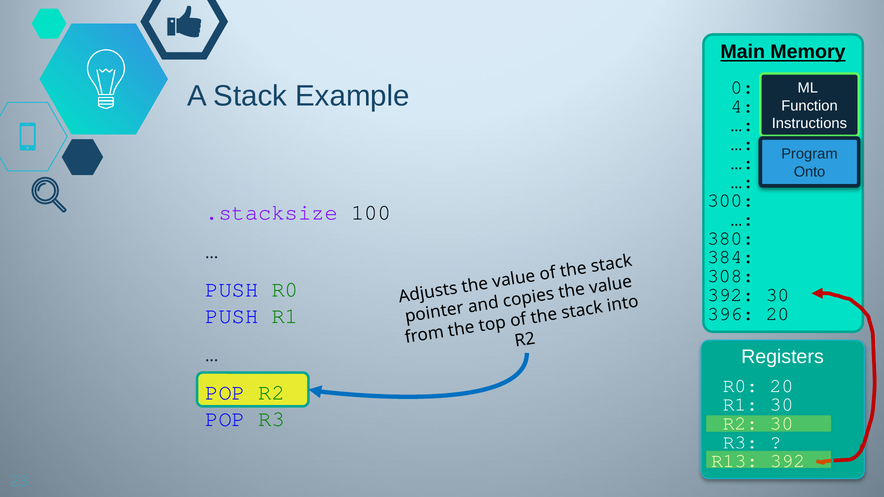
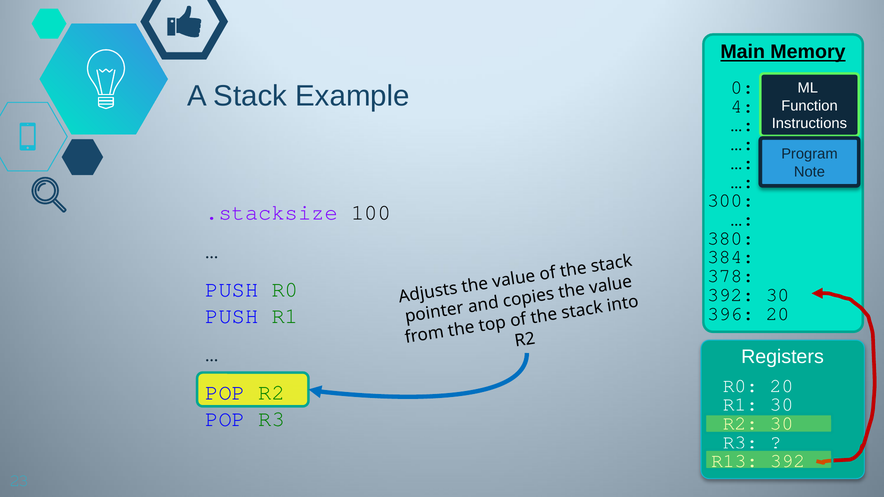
Onto: Onto -> Note (809, 172)
308: 308 -> 378 (731, 276)
